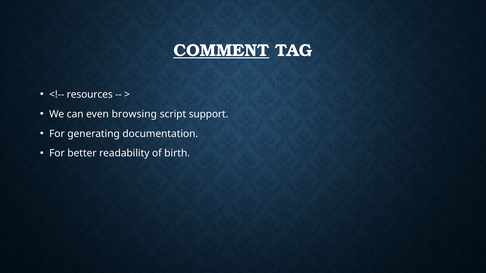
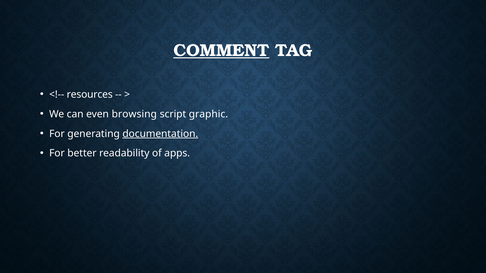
support: support -> graphic (208, 114)
documentation underline: none -> present (160, 134)
birth: birth -> apps (177, 154)
